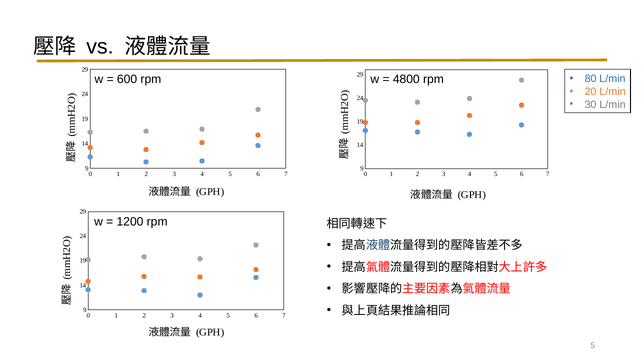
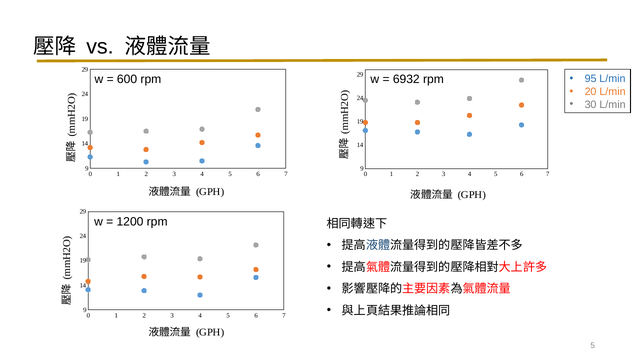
80: 80 -> 95 (591, 79)
4800: 4800 -> 6932 (406, 79)
